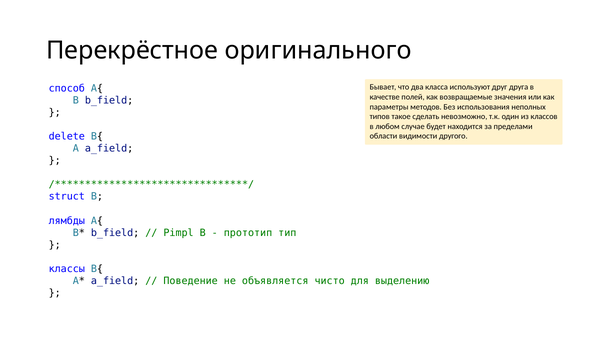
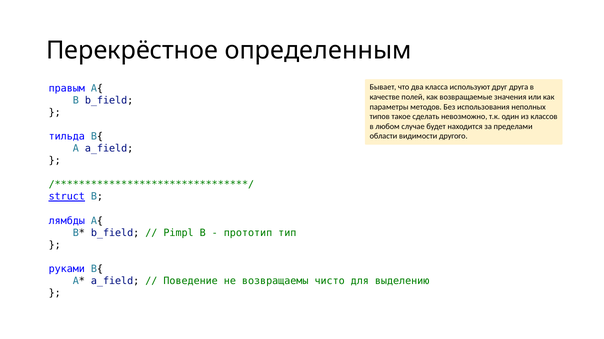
оригинального: оригинального -> определенным (318, 51)
способ: способ -> правым (67, 88)
delete: delete -> тильда (67, 137)
struct underline: none -> present (67, 197)
классы: классы -> руками (67, 270)
объявляется: объявляется -> возвращаемы (275, 282)
